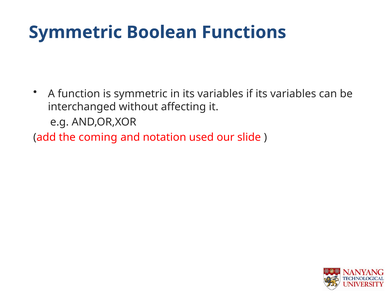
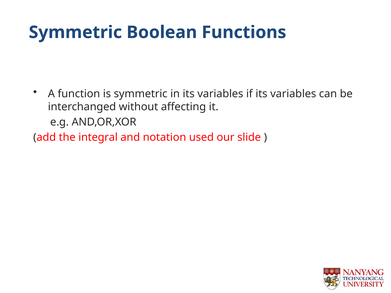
coming: coming -> integral (98, 137)
